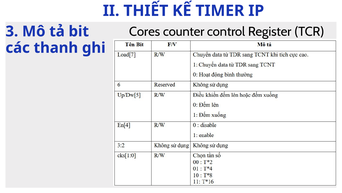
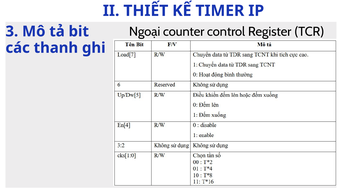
Cores: Cores -> Ngoại (145, 32)
